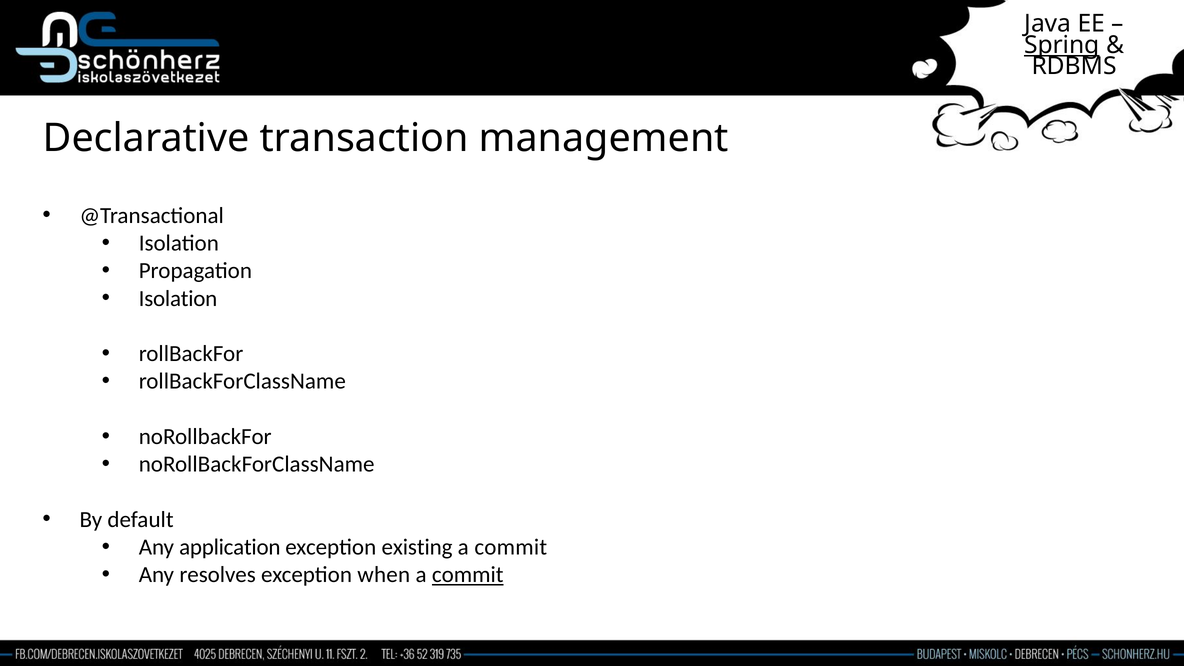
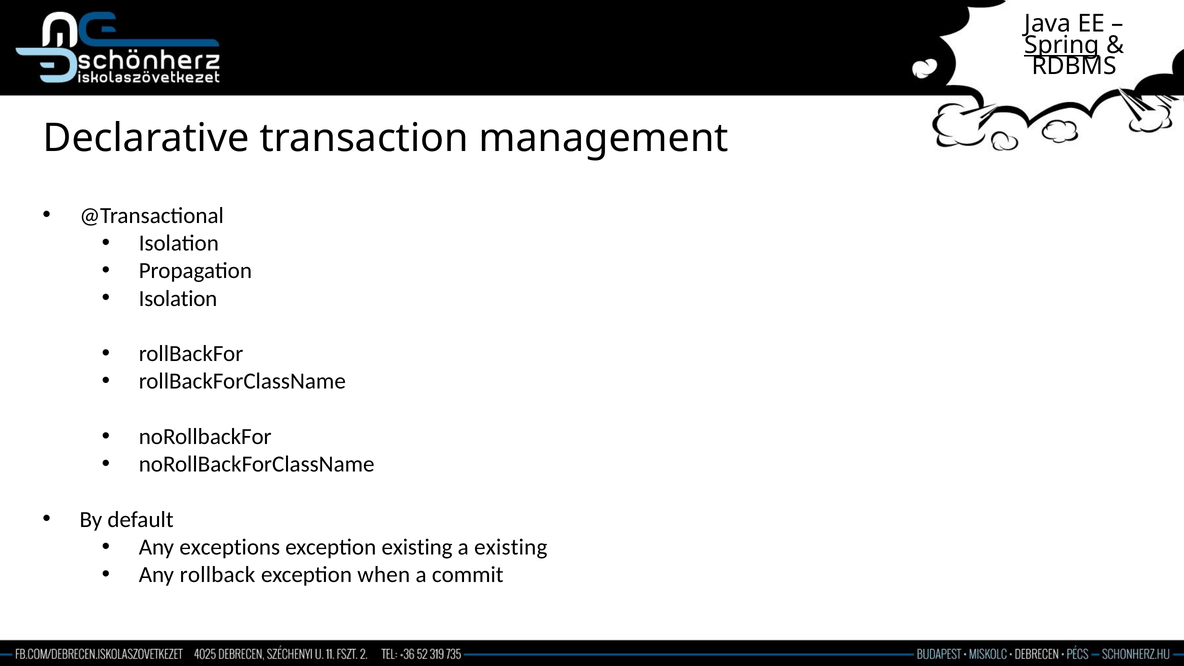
application: application -> exceptions (230, 547)
commit: commit -> existing (511, 547)
resolves: resolves -> rollback (217, 575)
commit underline: present -> none (468, 575)
